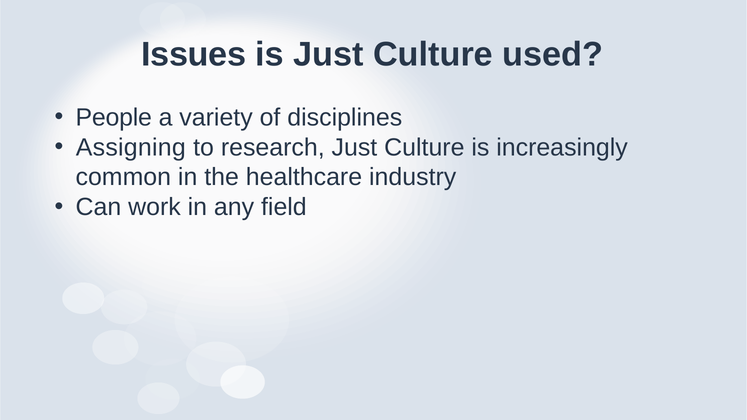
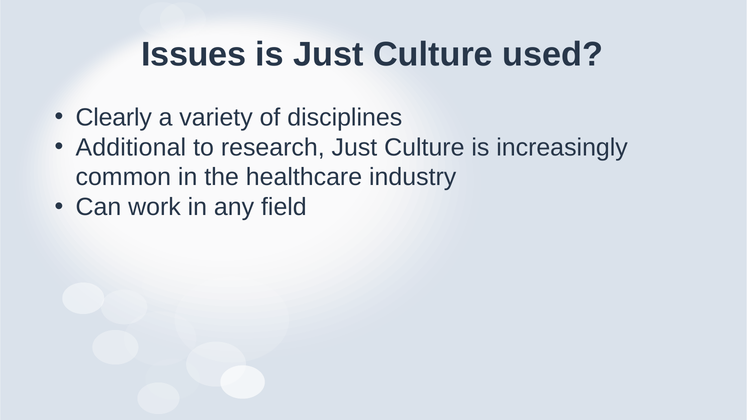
People: People -> Clearly (114, 118)
Assigning: Assigning -> Additional (131, 147)
